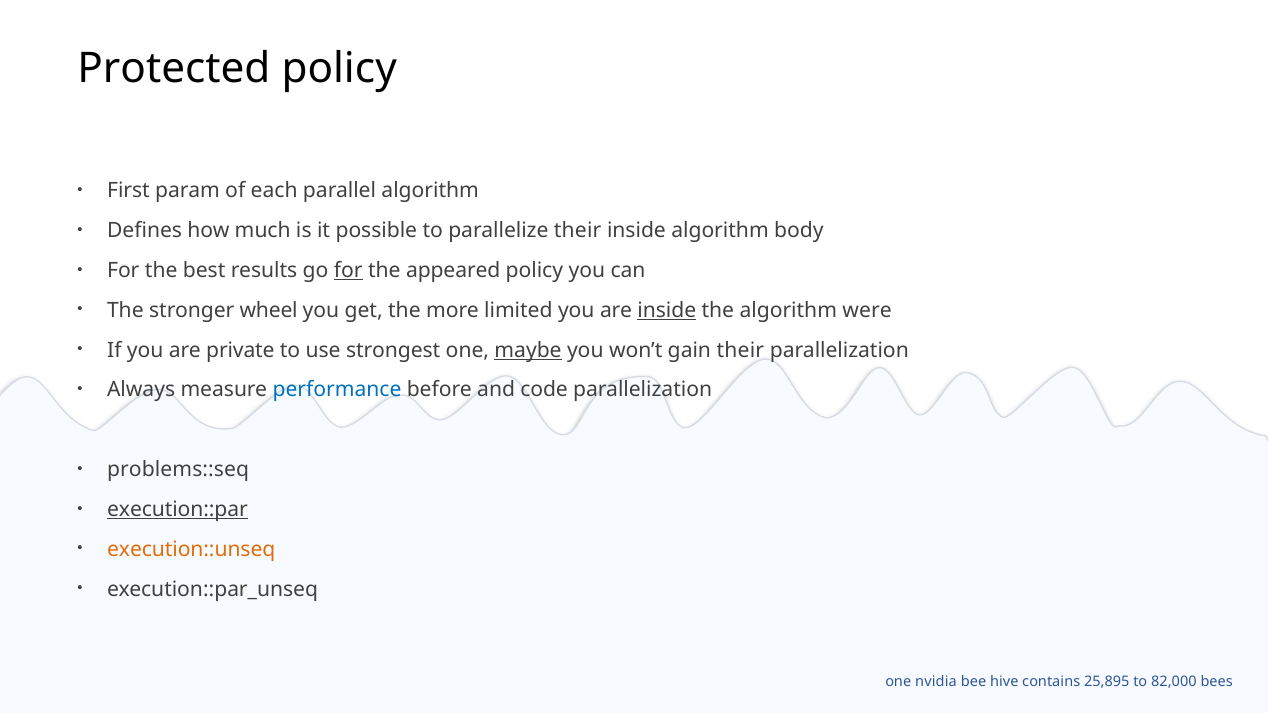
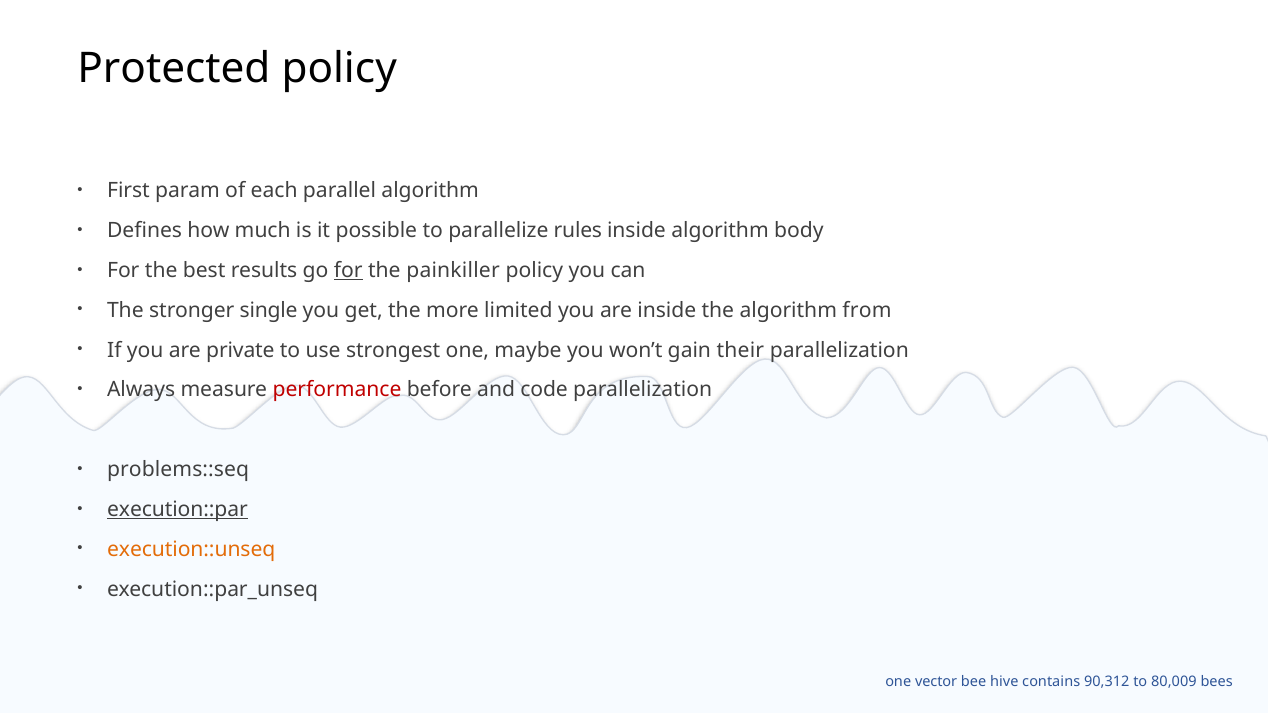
parallelize their: their -> rules (578, 231)
appeared: appeared -> painkiller (453, 271)
wheel: wheel -> single (269, 310)
inside underline: present -> none (667, 310)
were: were -> from (867, 310)
maybe underline: present -> none (528, 350)
performance colour: blue -> red (337, 390)
nvidia: nvidia -> vector (936, 682)
25,895: 25,895 -> 90,312 (1107, 682)
82,000: 82,000 -> 80,009 (1174, 682)
